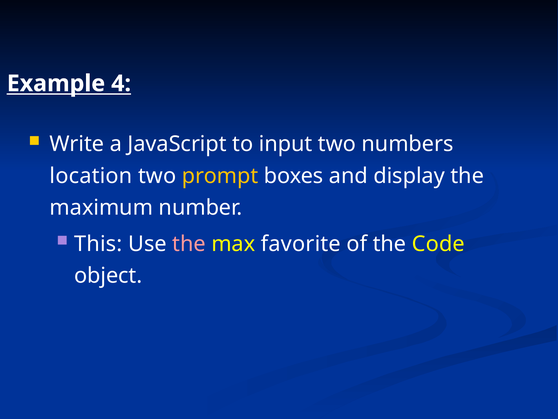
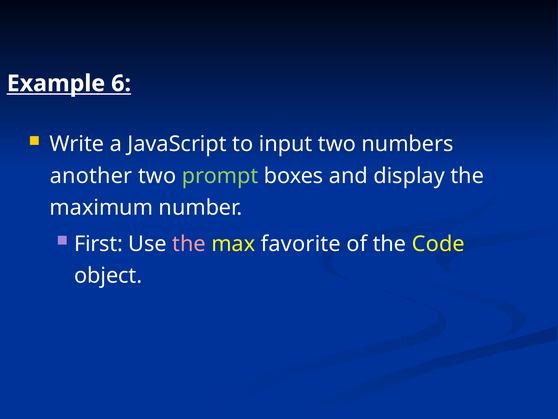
4: 4 -> 6 (121, 83)
location: location -> another (91, 176)
prompt colour: yellow -> light green (220, 176)
This: This -> First (98, 244)
